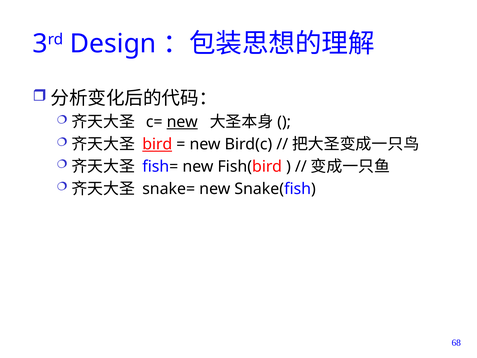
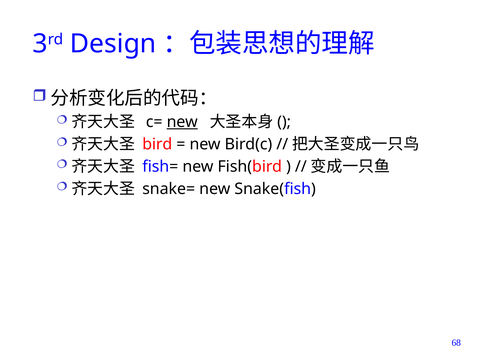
bird underline: present -> none (157, 144)
